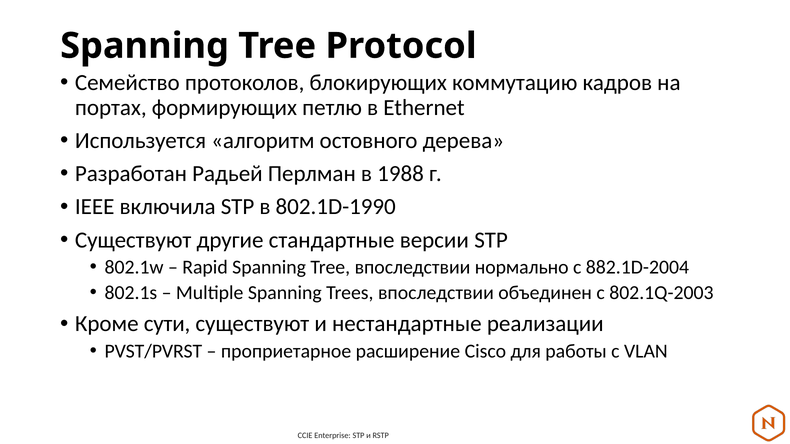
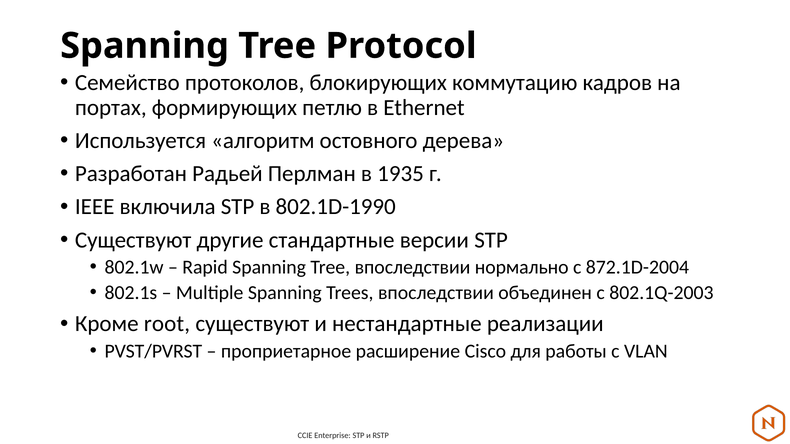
1988: 1988 -> 1935 (401, 174)
882.1D-2004: 882.1D-2004 -> 872.1D-2004 (637, 267)
сути: сути -> root (167, 324)
